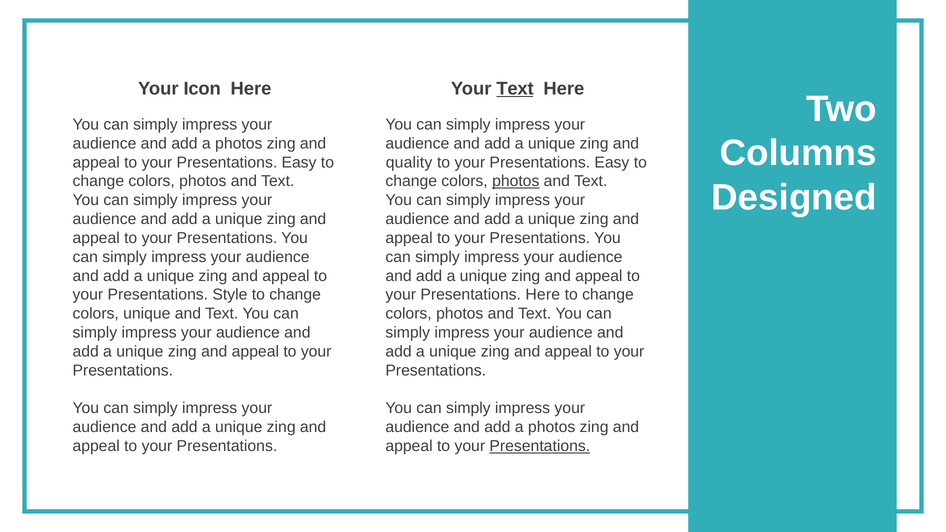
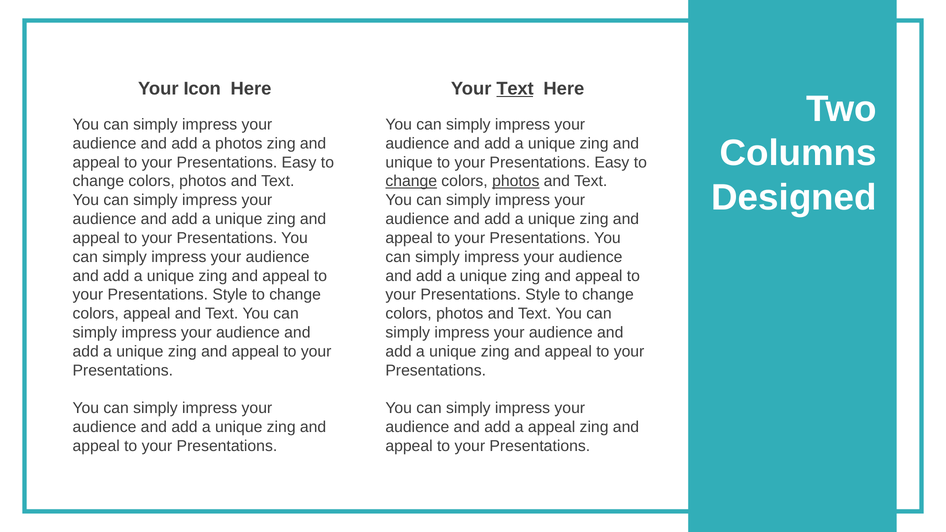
quality: quality -> unique (409, 162)
change underline: none -> present (411, 181)
Here: Here -> Style (543, 295)
colors unique: unique -> appeal (147, 314)
photos: photos -> appeal (552, 427)
Presentations underline: present -> none (540, 446)
